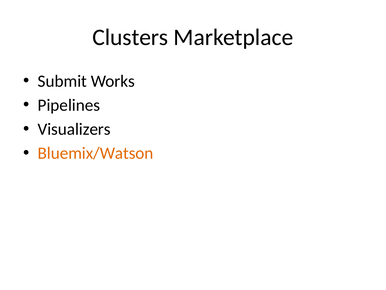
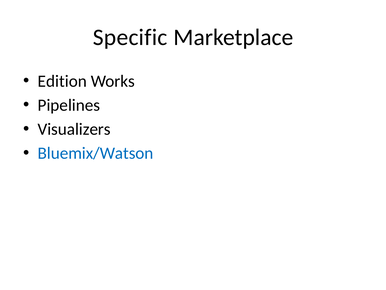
Clusters: Clusters -> Specific (130, 37)
Submit: Submit -> Edition (62, 81)
Bluemix/Watson colour: orange -> blue (96, 153)
